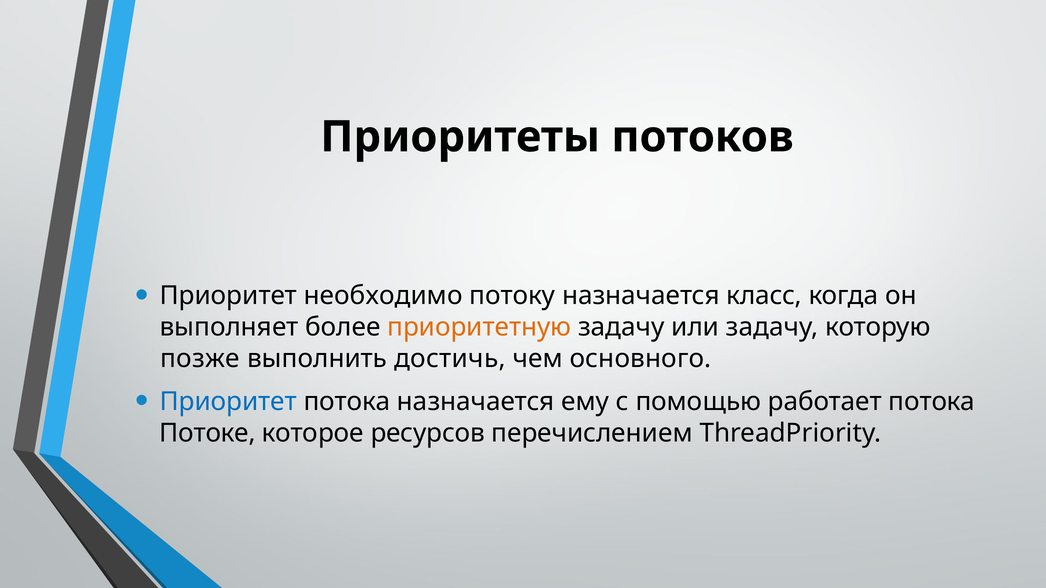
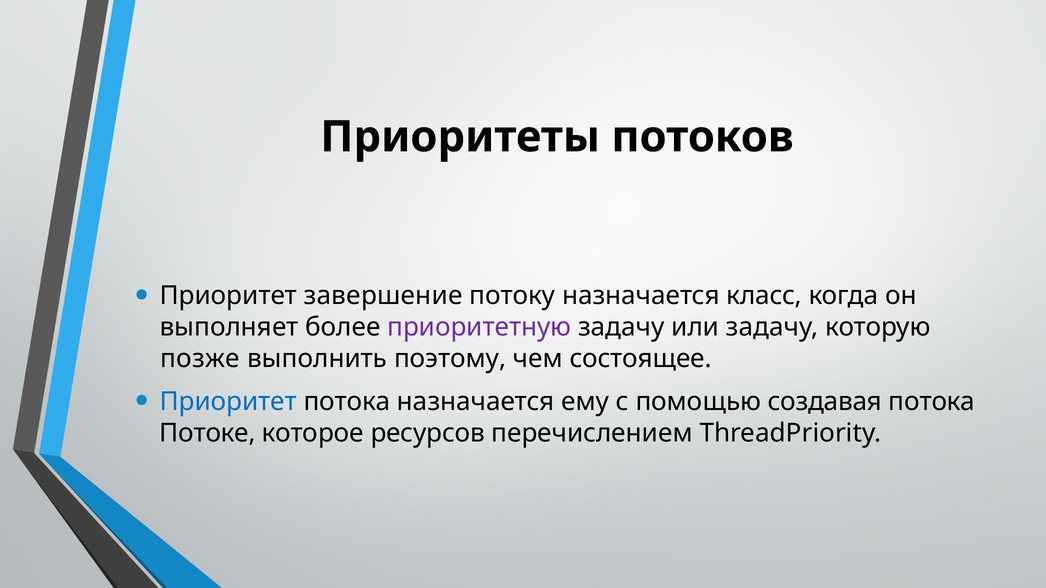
необходимо: необходимо -> завершение (383, 296)
приоритетную colour: orange -> purple (479, 327)
достичь: достичь -> поэтому (450, 359)
основного: основного -> состоящее (641, 359)
работает: работает -> создавая (825, 402)
